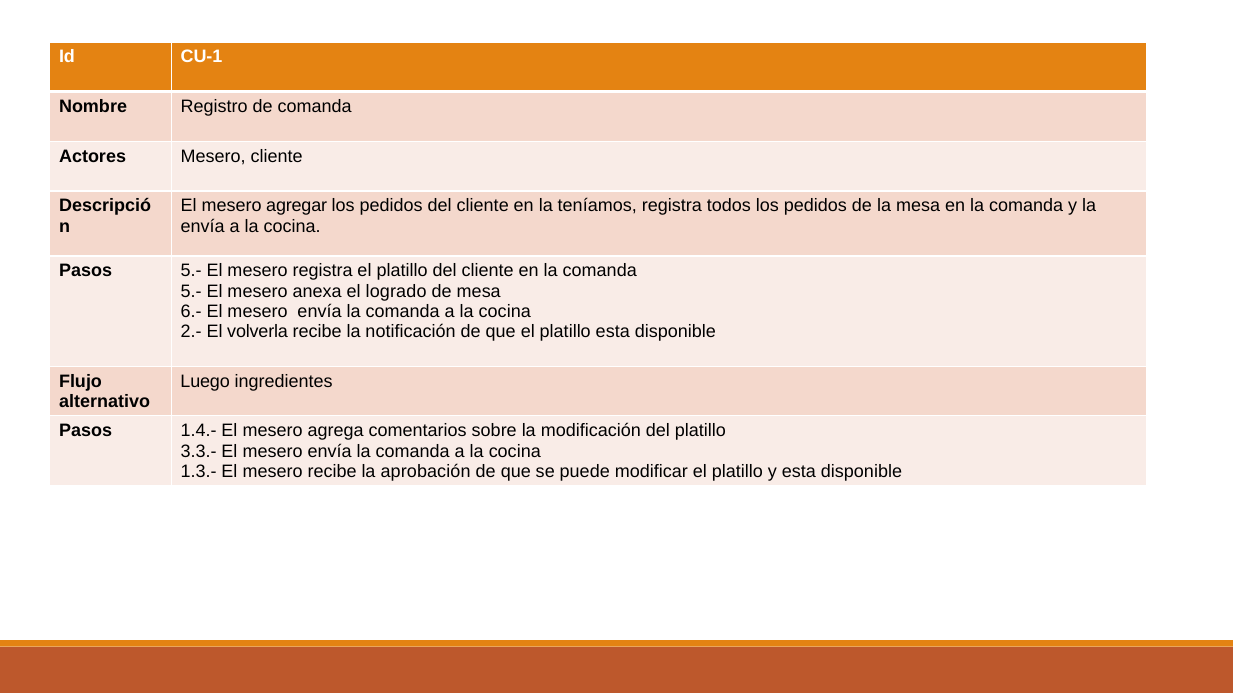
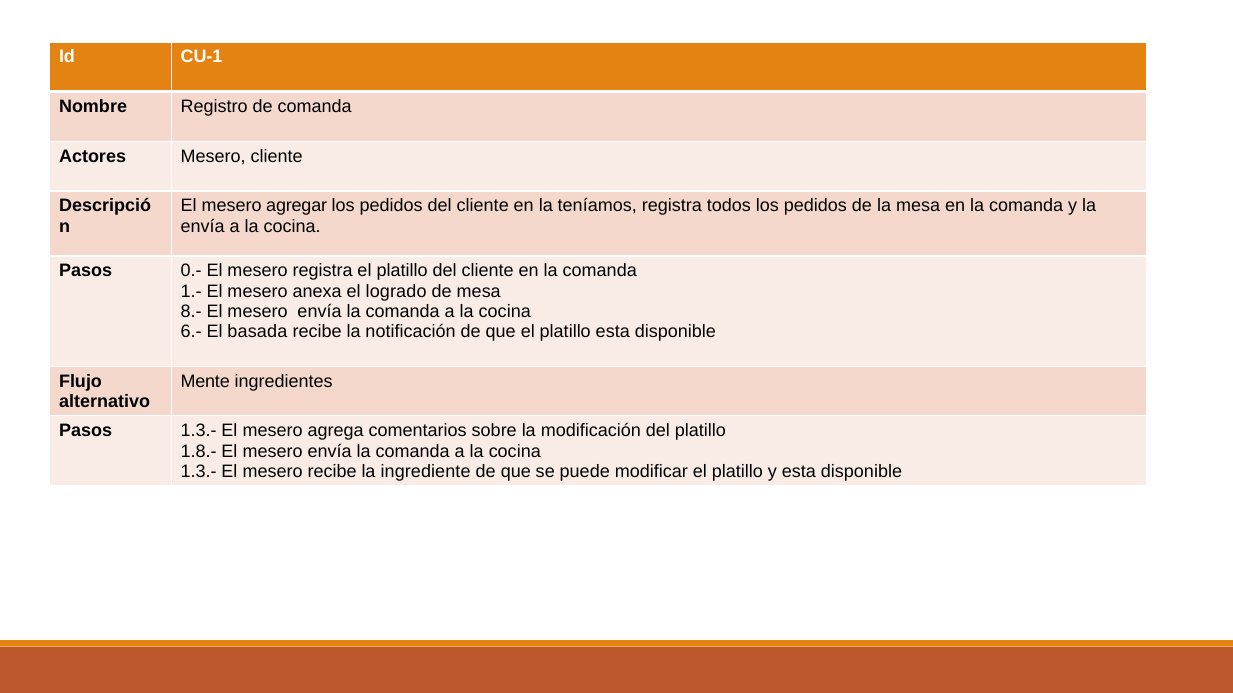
Pasos 5.-: 5.- -> 0.- (191, 271)
5.-: 5.- -> 1.- (191, 291)
6.-: 6.- -> 8.- (191, 312)
2.-: 2.- -> 6.- (191, 332)
volverla: volverla -> basada (257, 332)
Luego: Luego -> Mente (205, 382)
Pasos 1.4.-: 1.4.- -> 1.3.- (199, 431)
3.3.-: 3.3.- -> 1.8.- (199, 451)
aprobación: aprobación -> ingrediente (426, 472)
